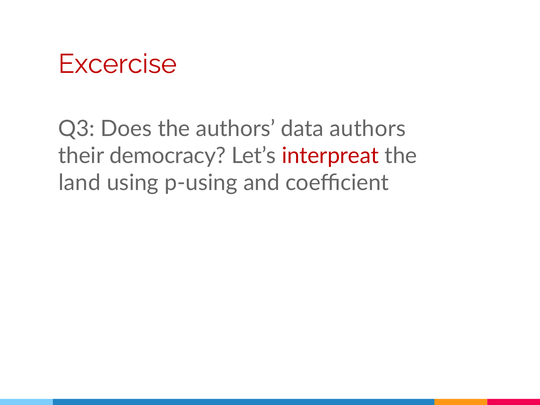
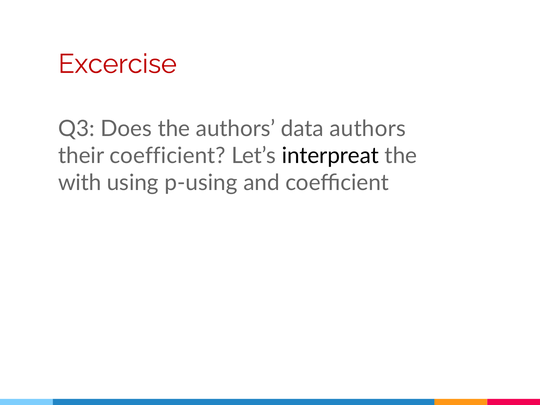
their democracy: democracy -> coefficient (167, 156)
interpreat colour: red -> black (330, 156)
land: land -> with (80, 183)
